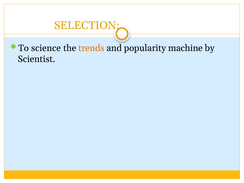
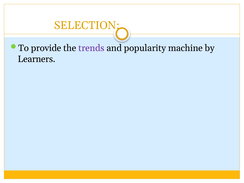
science: science -> provide (46, 48)
trends colour: orange -> purple (91, 48)
Scientist: Scientist -> Learners (37, 59)
